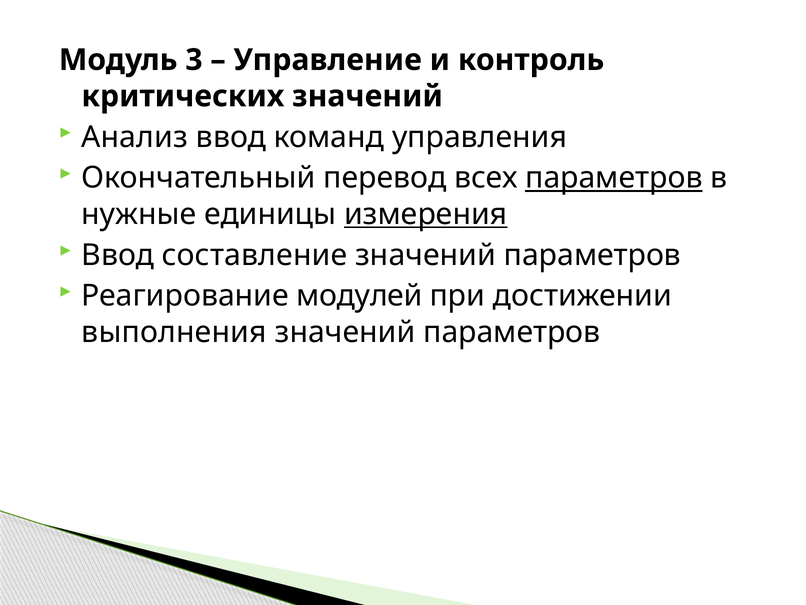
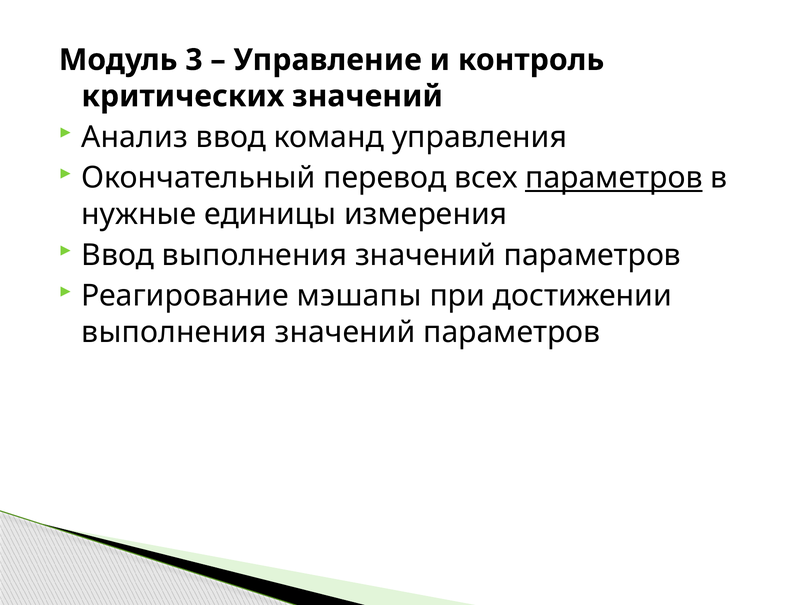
измерения underline: present -> none (426, 214)
Ввод составление: составление -> выполнения (255, 255)
модулей: модулей -> мэшапы (359, 296)
